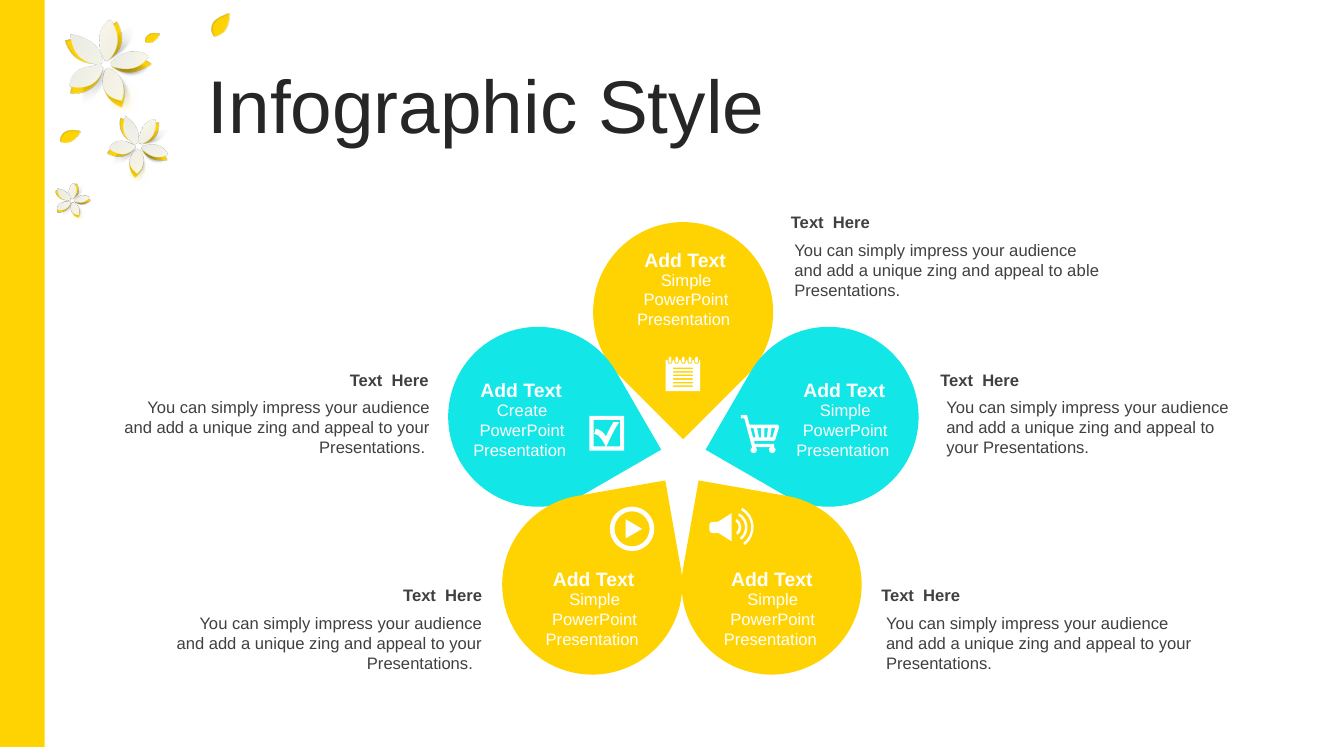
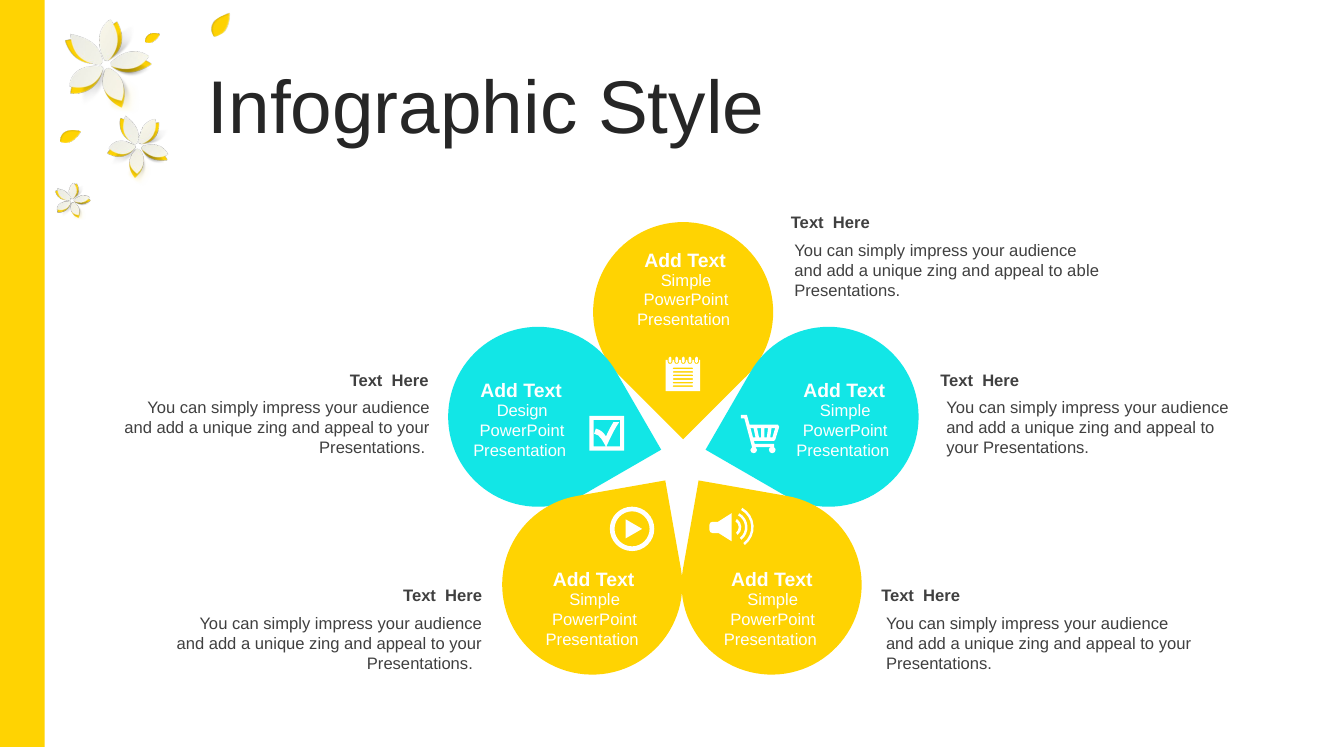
Create: Create -> Design (522, 412)
